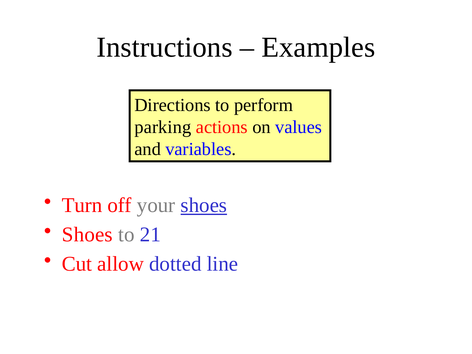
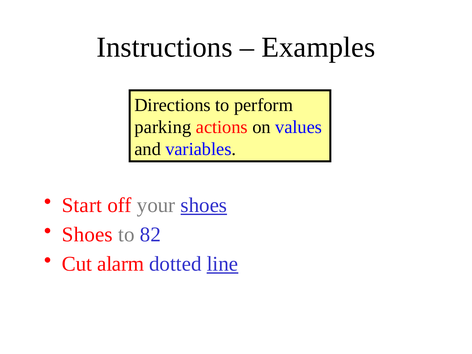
Turn: Turn -> Start (82, 205)
21: 21 -> 82 (150, 235)
allow: allow -> alarm (121, 264)
line underline: none -> present (223, 264)
